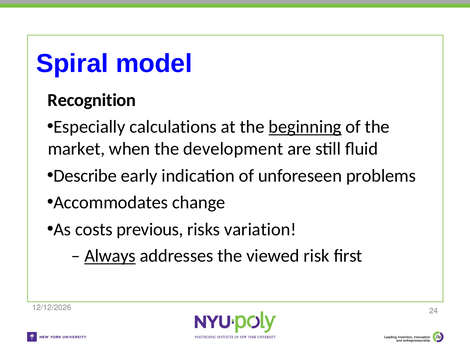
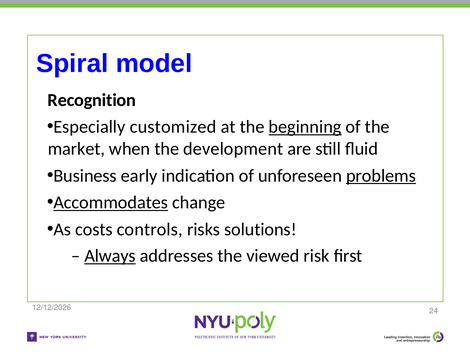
calculations: calculations -> customized (173, 127)
Describe: Describe -> Business (85, 176)
problems underline: none -> present (381, 176)
Accommodates underline: none -> present (111, 203)
previous: previous -> controls (150, 230)
variation: variation -> solutions (260, 230)
